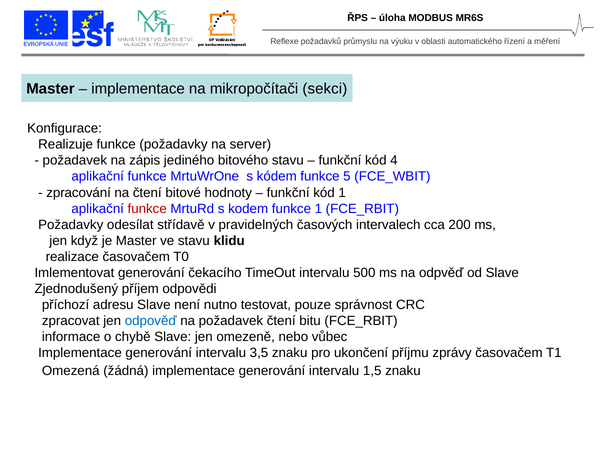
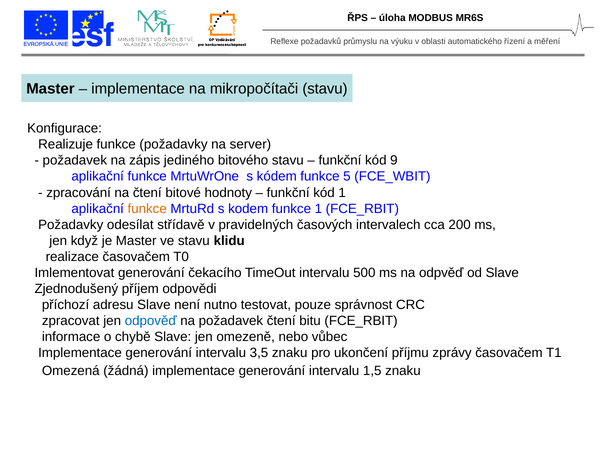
mikropočítači sekci: sekci -> stavu (325, 89)
4: 4 -> 9 (394, 160)
funkce colour: red -> orange (147, 209)
